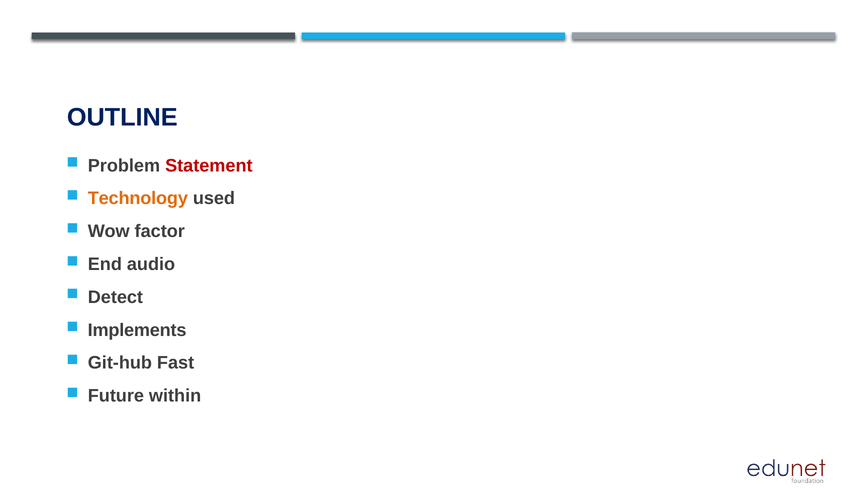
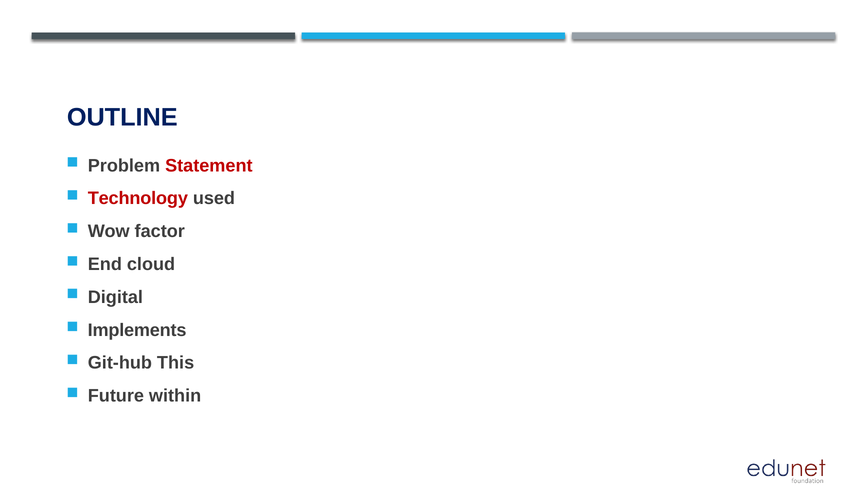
Technology colour: orange -> red (138, 198)
audio: audio -> cloud (151, 264)
Detect: Detect -> Digital (115, 297)
Fast: Fast -> This (176, 363)
